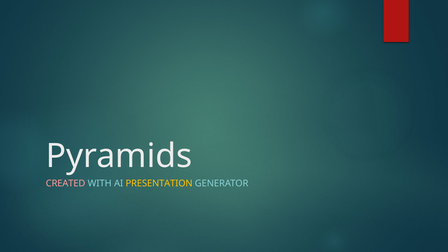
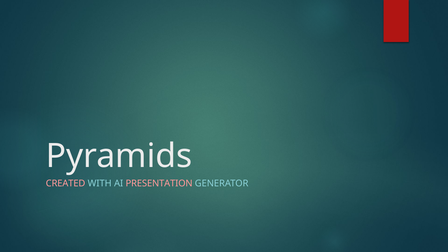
PRESENTATION colour: yellow -> pink (159, 183)
